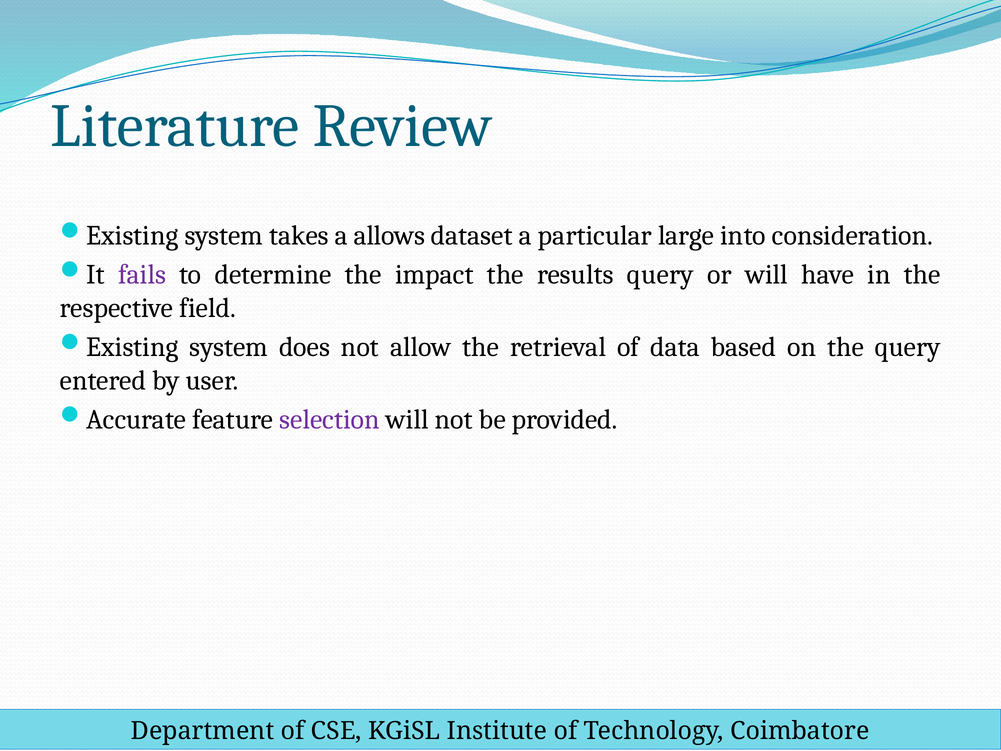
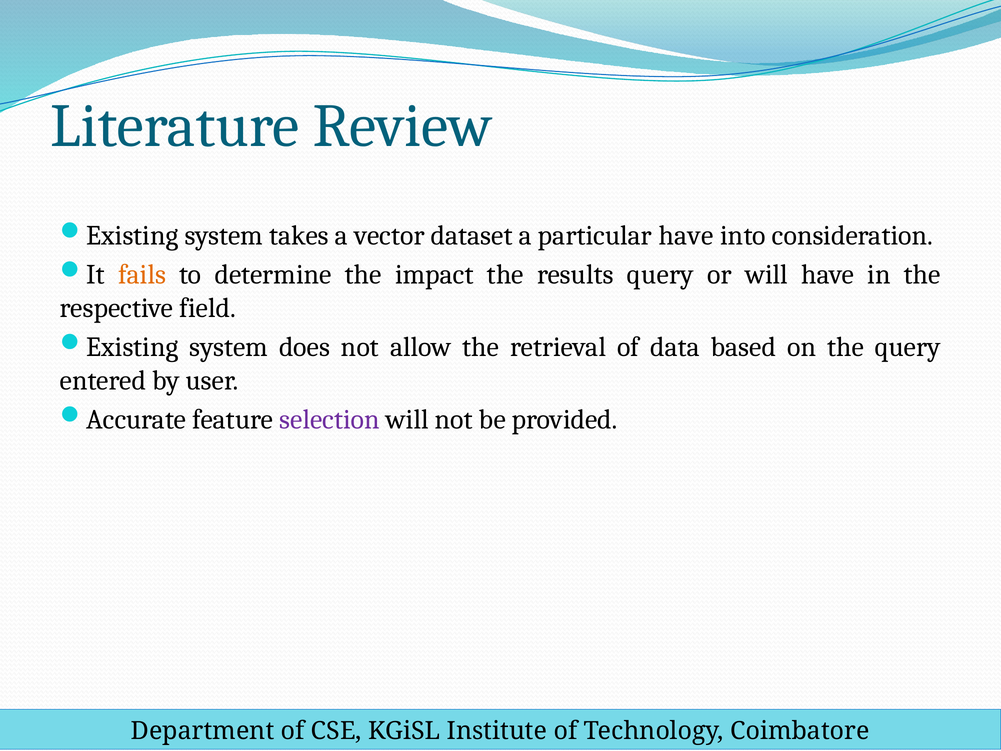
allows: allows -> vector (389, 235)
particular large: large -> have (686, 235)
fails colour: purple -> orange (142, 274)
